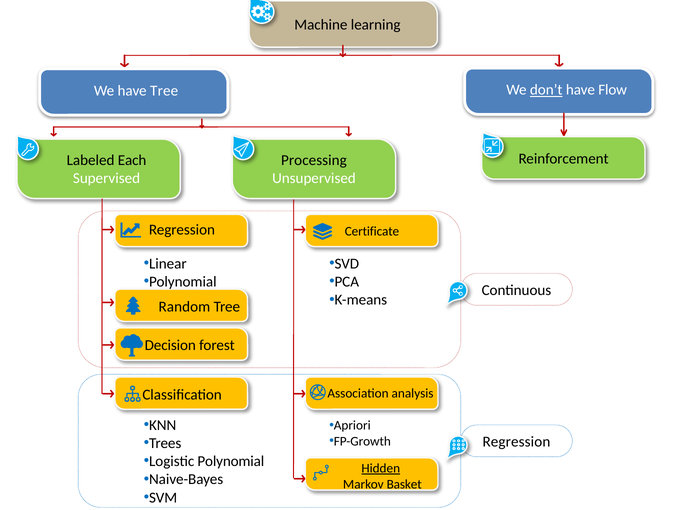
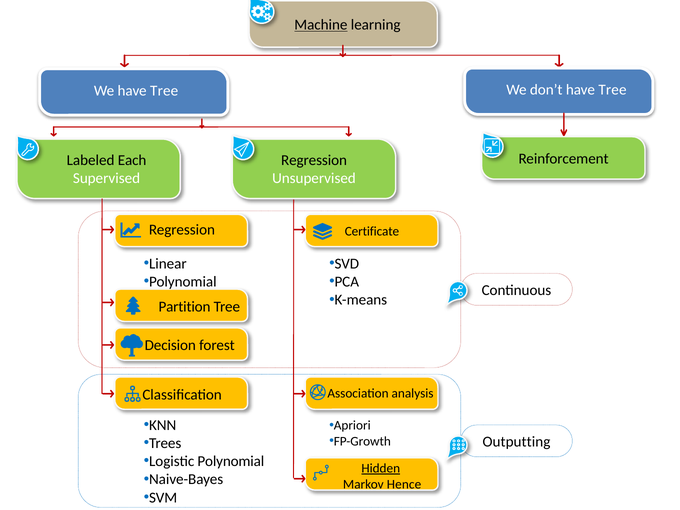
Machine underline: none -> present (321, 25)
don’t underline: present -> none (546, 90)
Flow: Flow -> Tree (612, 90)
Processing: Processing -> Regression (314, 160)
Random: Random -> Partition (185, 307)
Regression: Regression -> Outputting (516, 442)
Basket: Basket -> Hence (404, 484)
